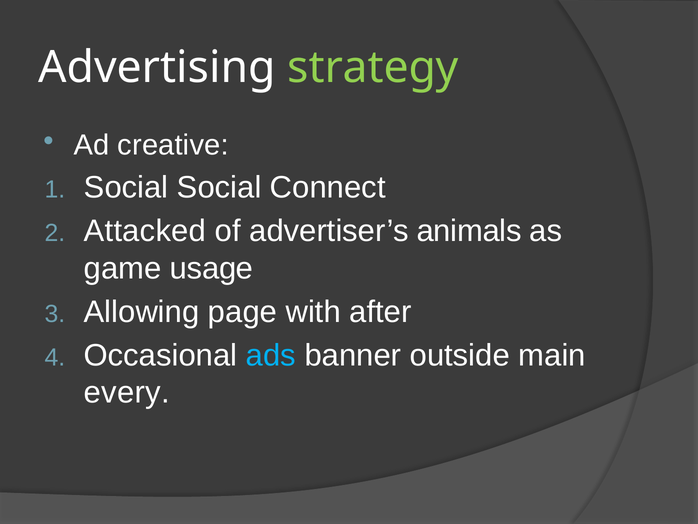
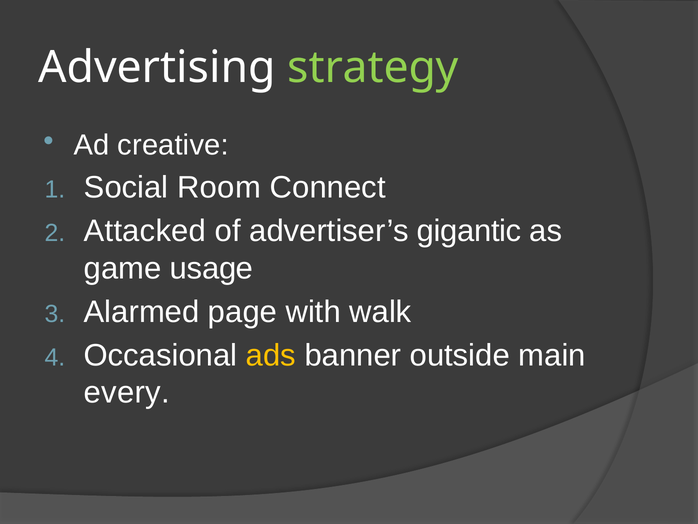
Social Social: Social -> Room (219, 187)
animals: animals -> gigantic (469, 231)
Allowing: Allowing -> Alarmed (142, 312)
after: after -> walk (380, 312)
ads colour: light blue -> yellow (271, 355)
